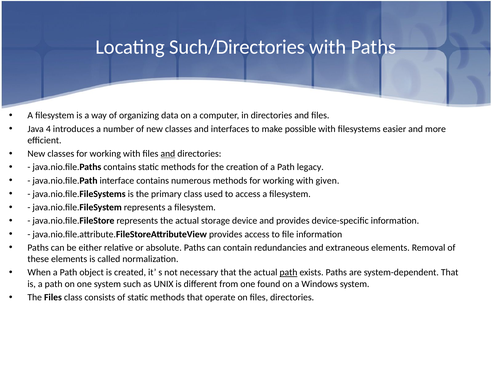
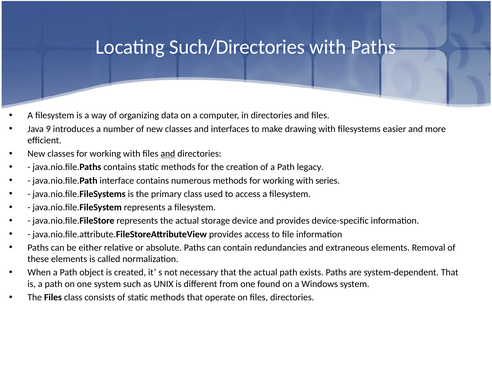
4: 4 -> 9 (48, 129)
possible: possible -> drawing (301, 129)
given: given -> series (328, 181)
path underline: present -> none (288, 272)
